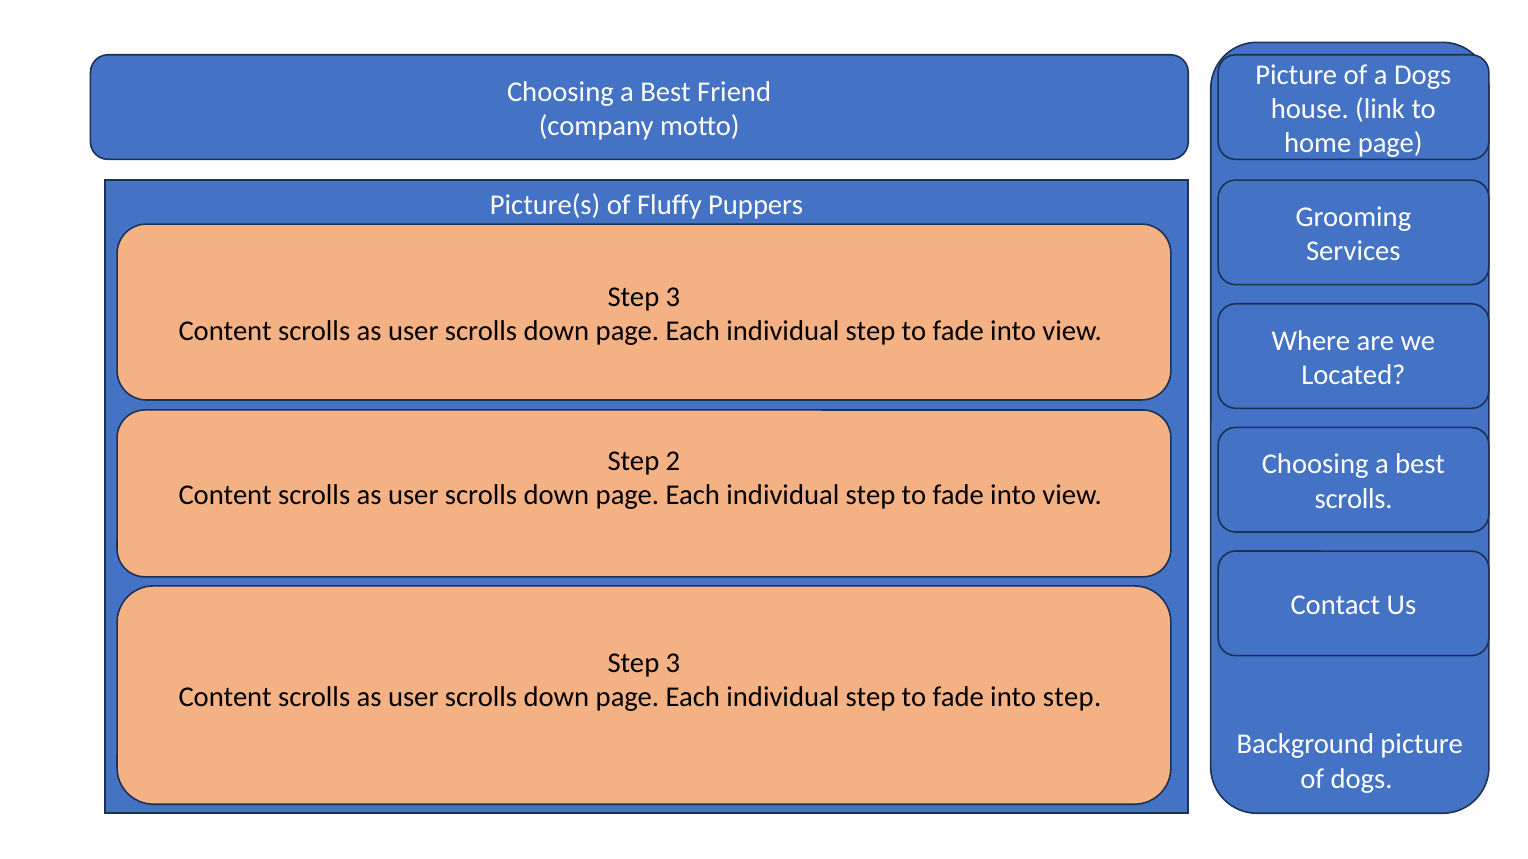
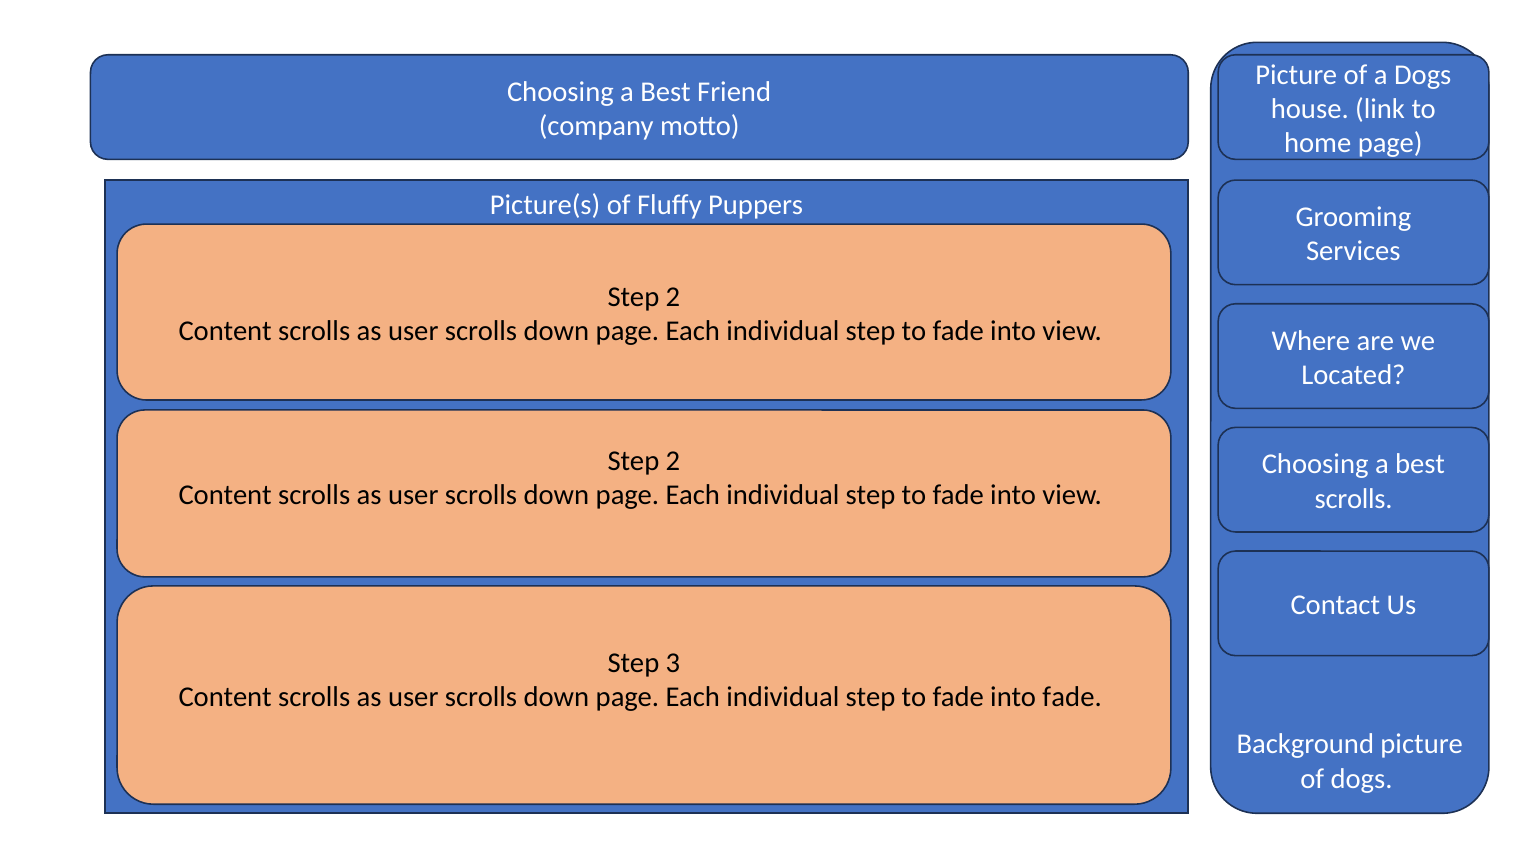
3: 3 -> 2 (673, 297)
into step: step -> fade (1072, 697)
